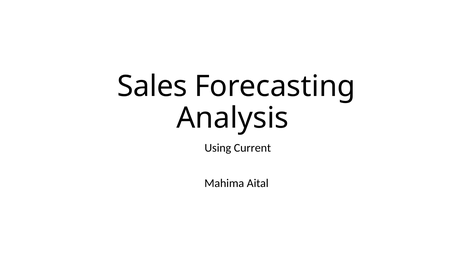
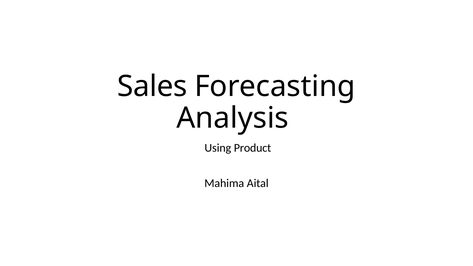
Current: Current -> Product (253, 148)
